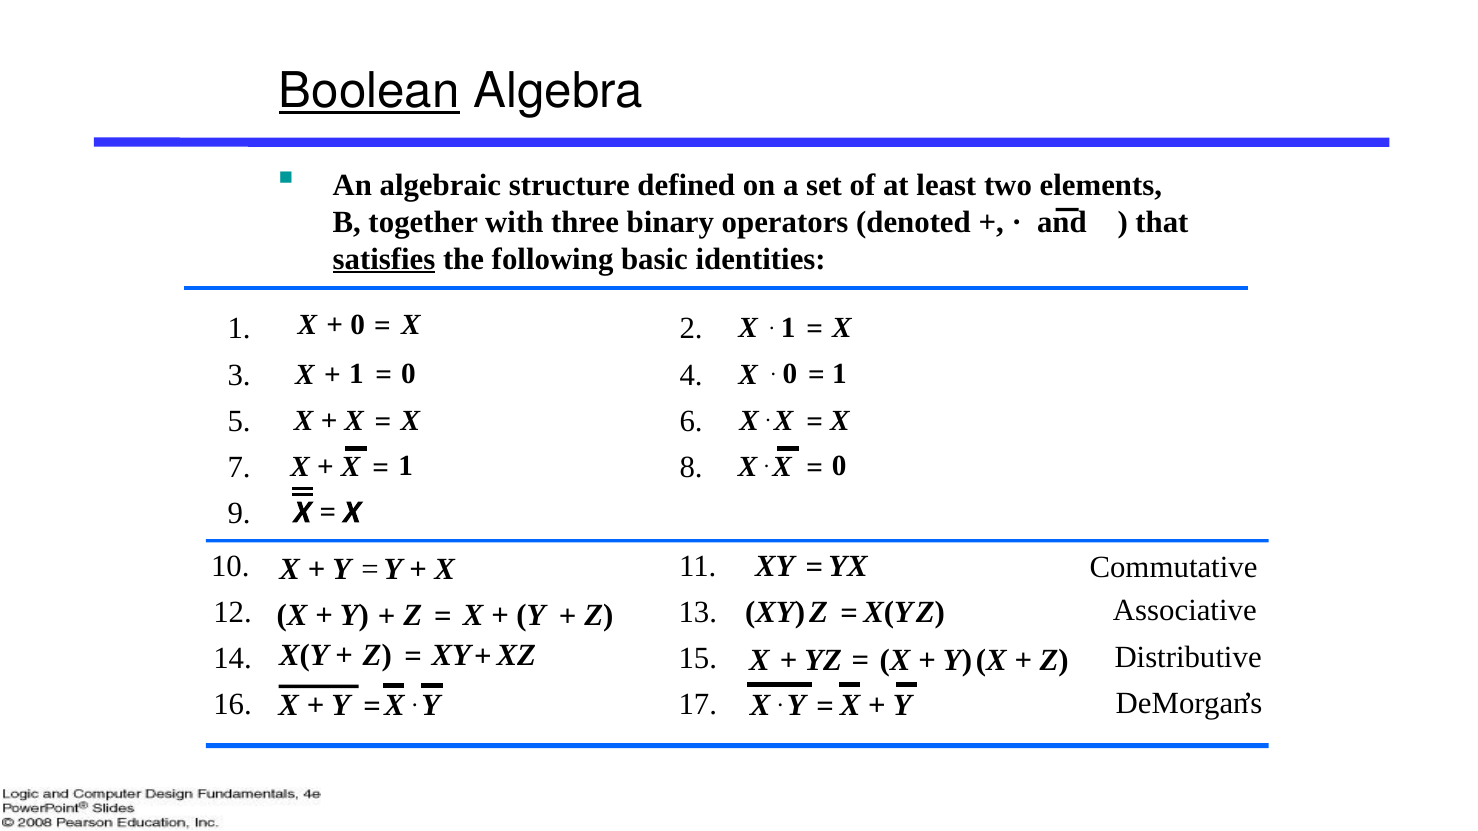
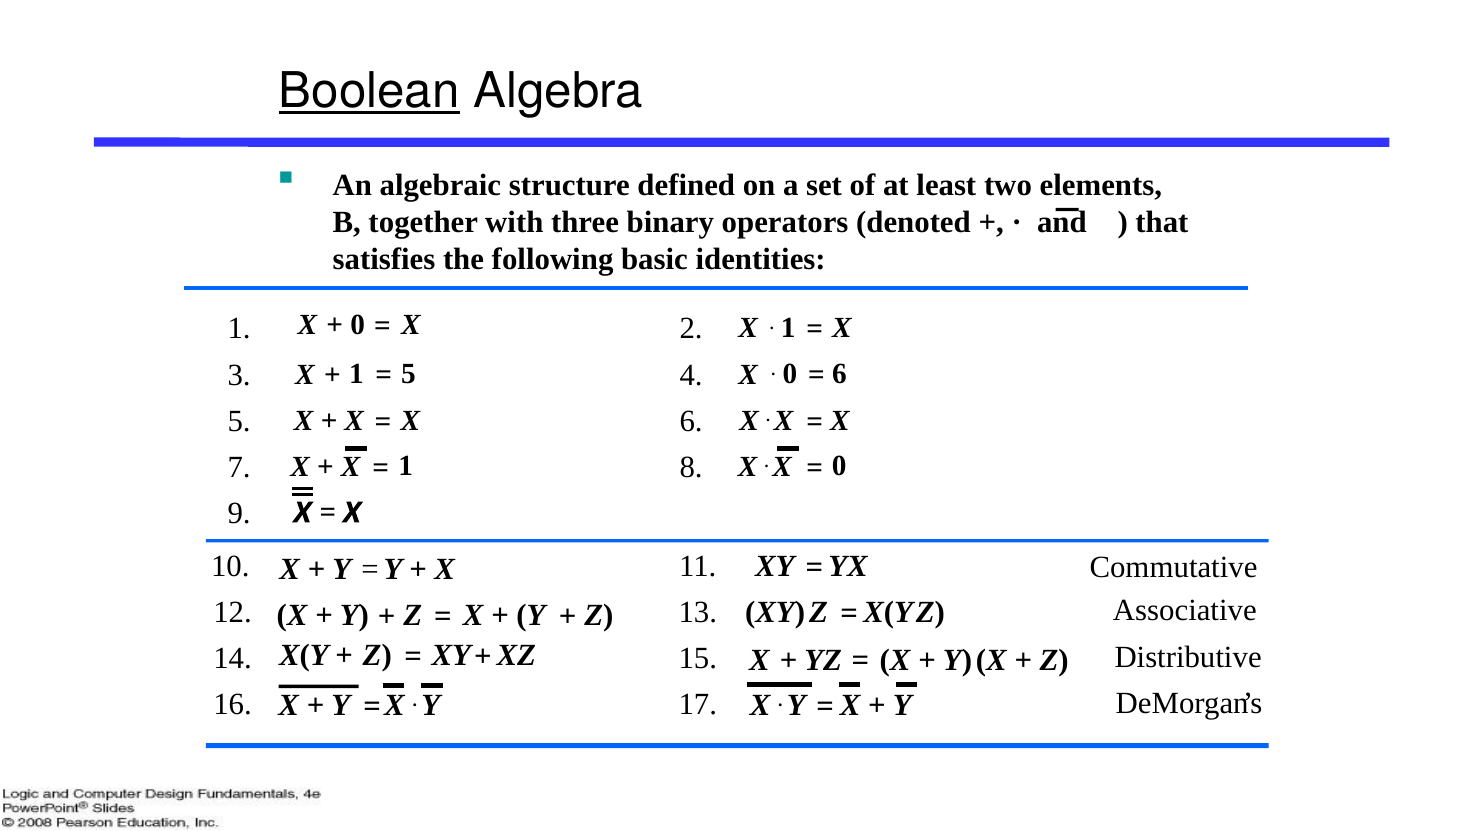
satisfies underline: present -> none (384, 259)
1 0: 0 -> 5 (408, 374)
0 1: 1 -> 6 (840, 374)
